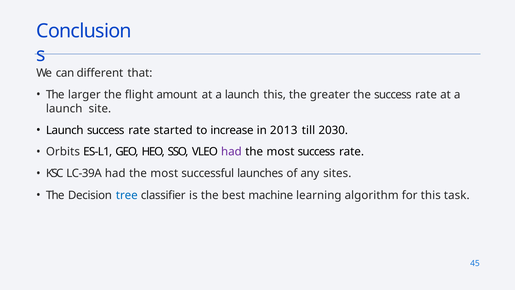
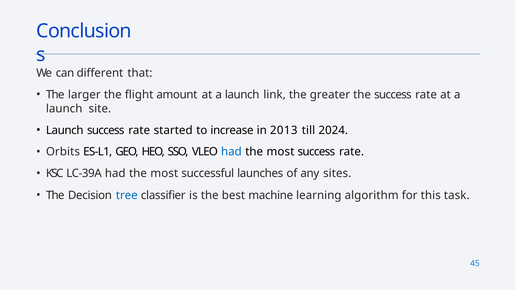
launch this: this -> link (275, 94)
2030: 2030 -> 2024 (333, 130)
had colour: purple -> blue (231, 152)
